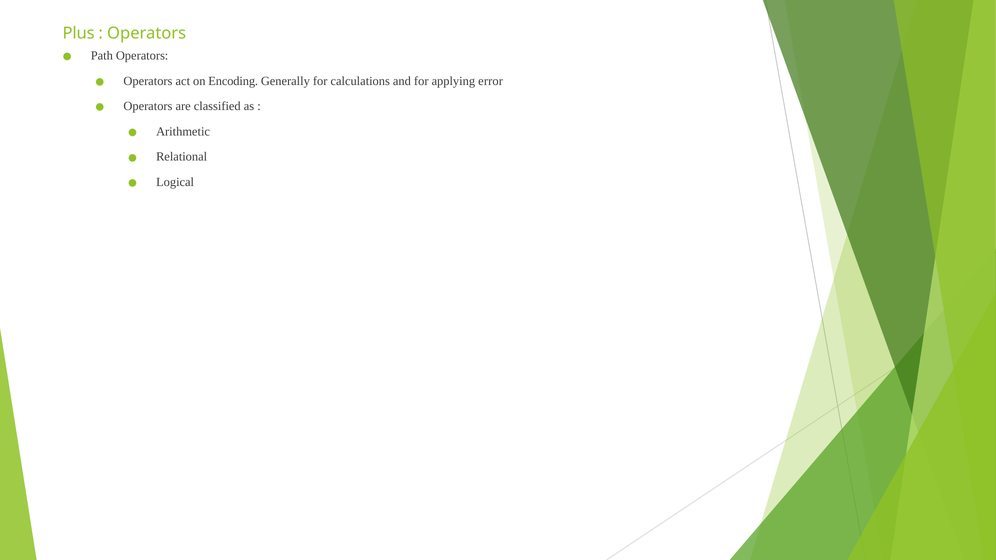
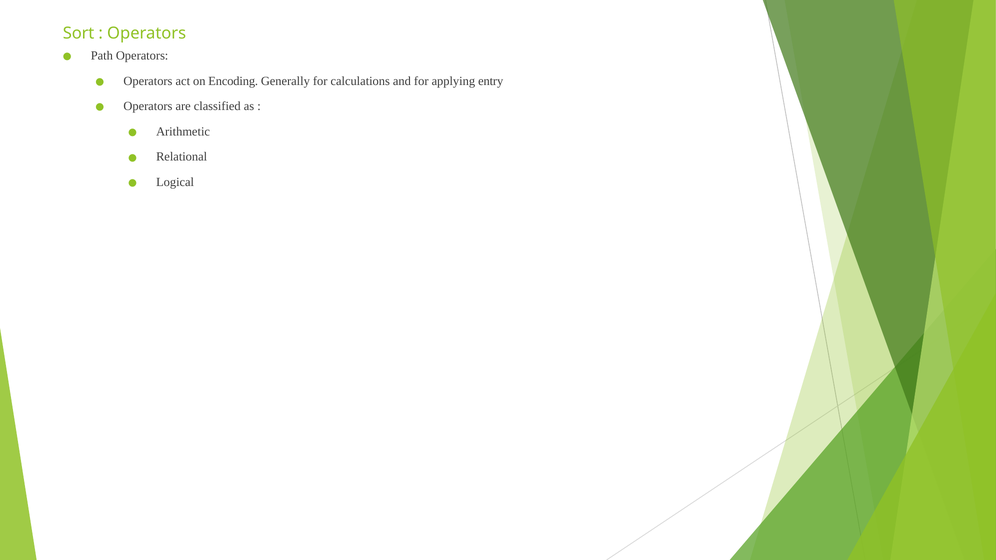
Plus: Plus -> Sort (79, 34)
error: error -> entry (491, 81)
